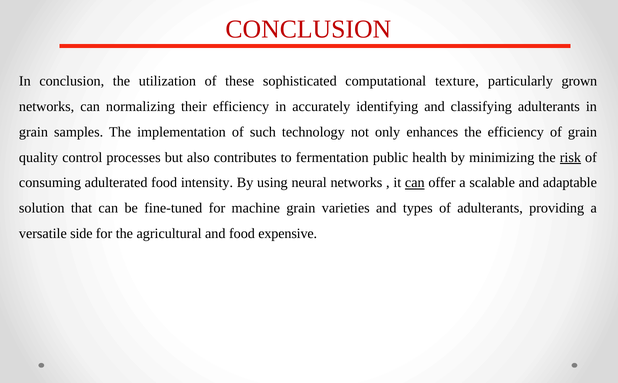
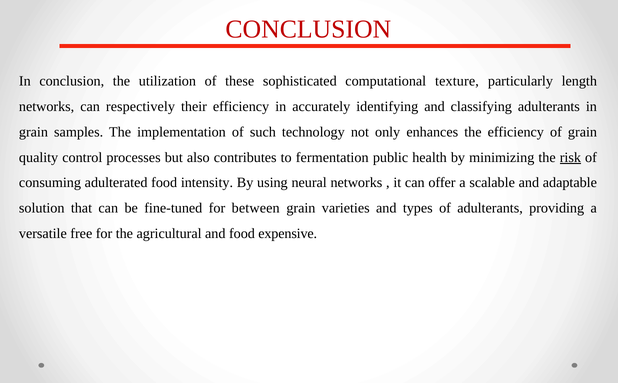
grown: grown -> length (579, 81)
normalizing: normalizing -> respectively (140, 107)
can underline: present -> none (415, 183)
machine: machine -> between (256, 208)
side: side -> free (81, 234)
